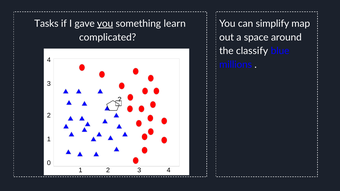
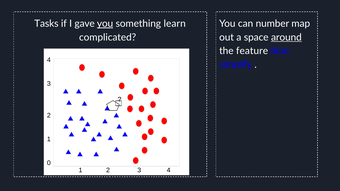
simplify: simplify -> number (272, 24)
around underline: none -> present (286, 37)
classify: classify -> feature (252, 51)
millions: millions -> simplify (236, 65)
